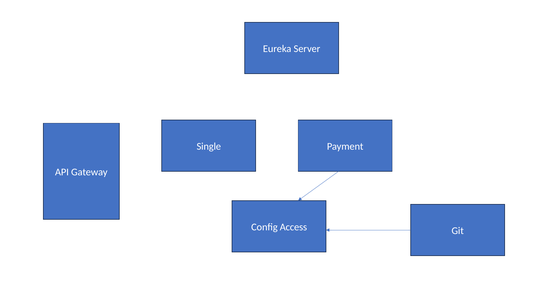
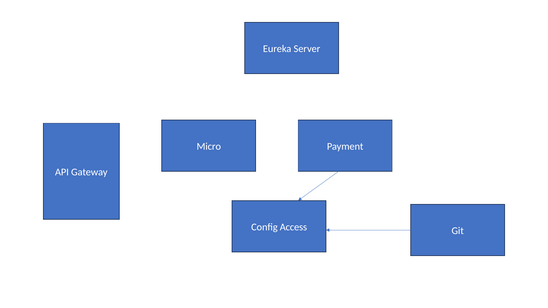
Single: Single -> Micro (209, 146)
